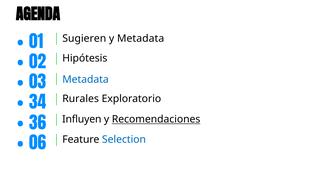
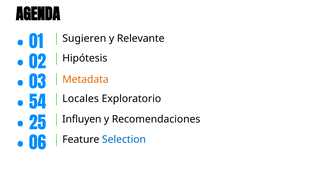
y Metadata: Metadata -> Relevante (141, 39)
Metadata colour: blue -> orange (86, 80)
Rurales: Rurales -> Locales (81, 99)
34: 34 -> 54 (38, 103)
Recomendaciones underline: present -> none (156, 120)
36: 36 -> 25 (38, 124)
